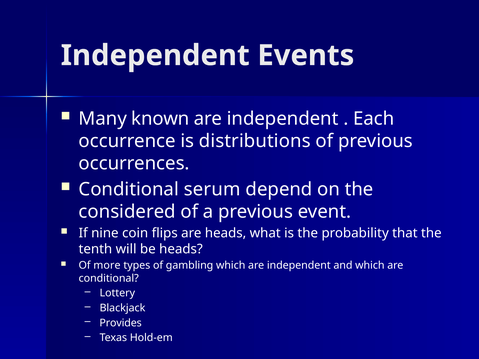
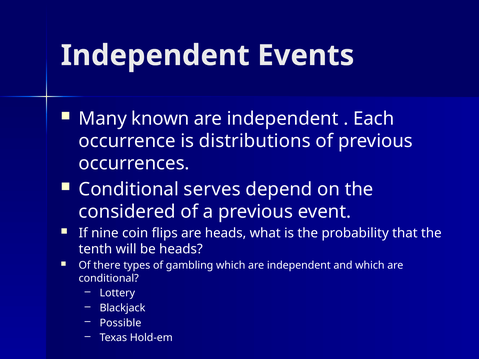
serum: serum -> serves (212, 189)
more: more -> there (107, 266)
Provides: Provides -> Possible (120, 323)
